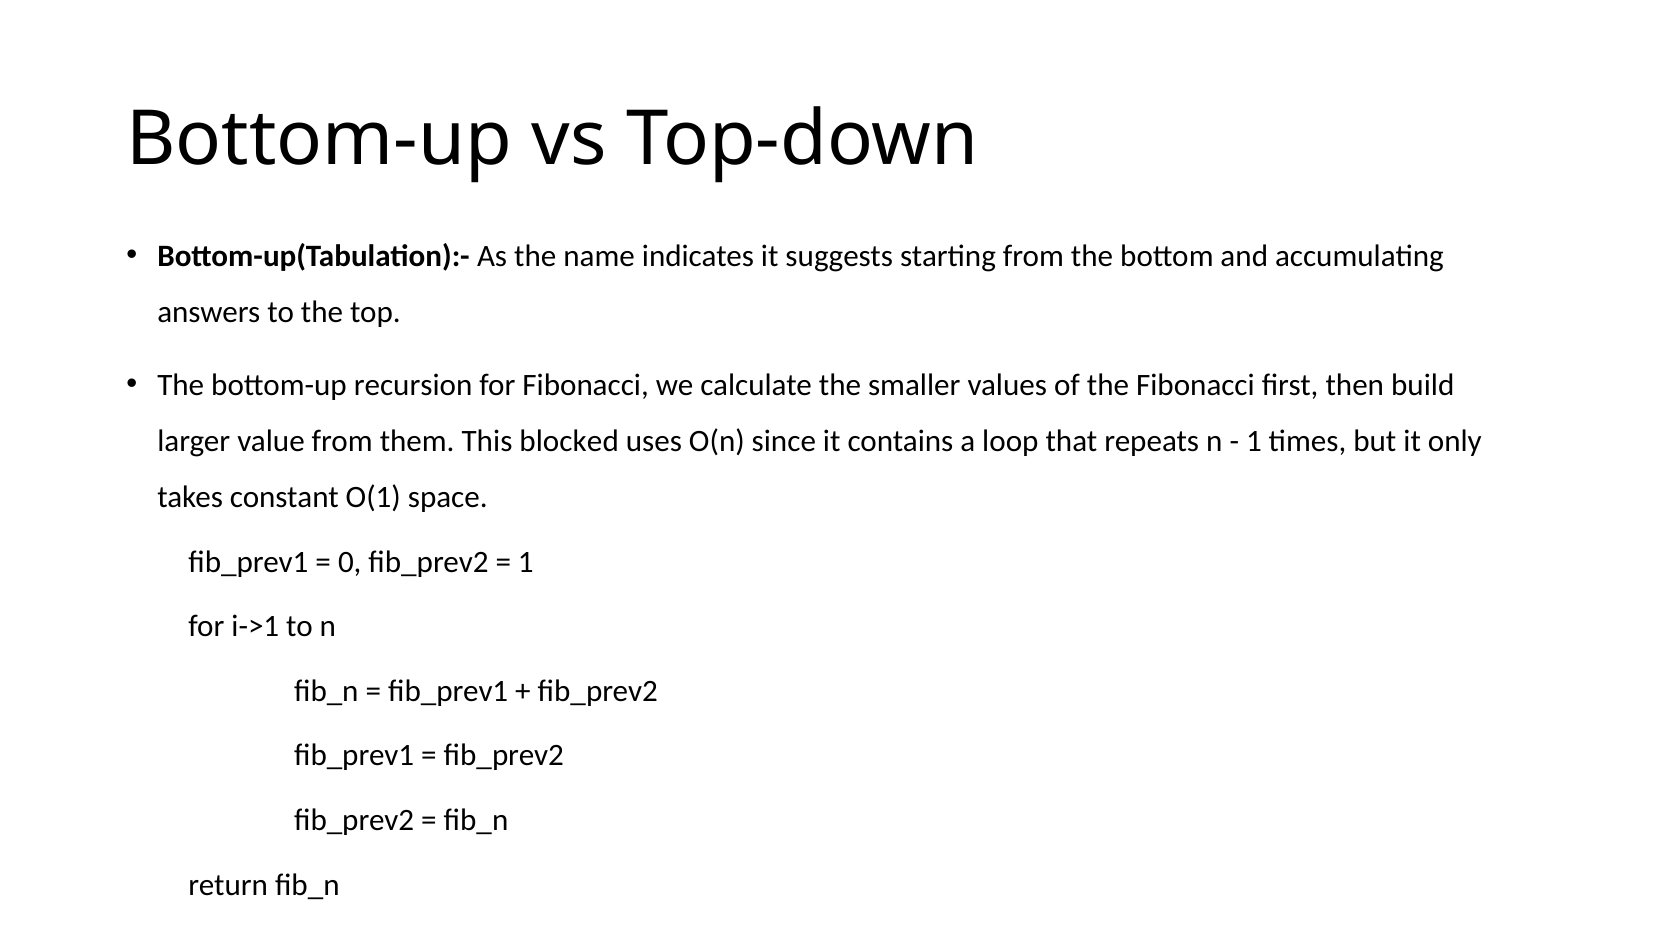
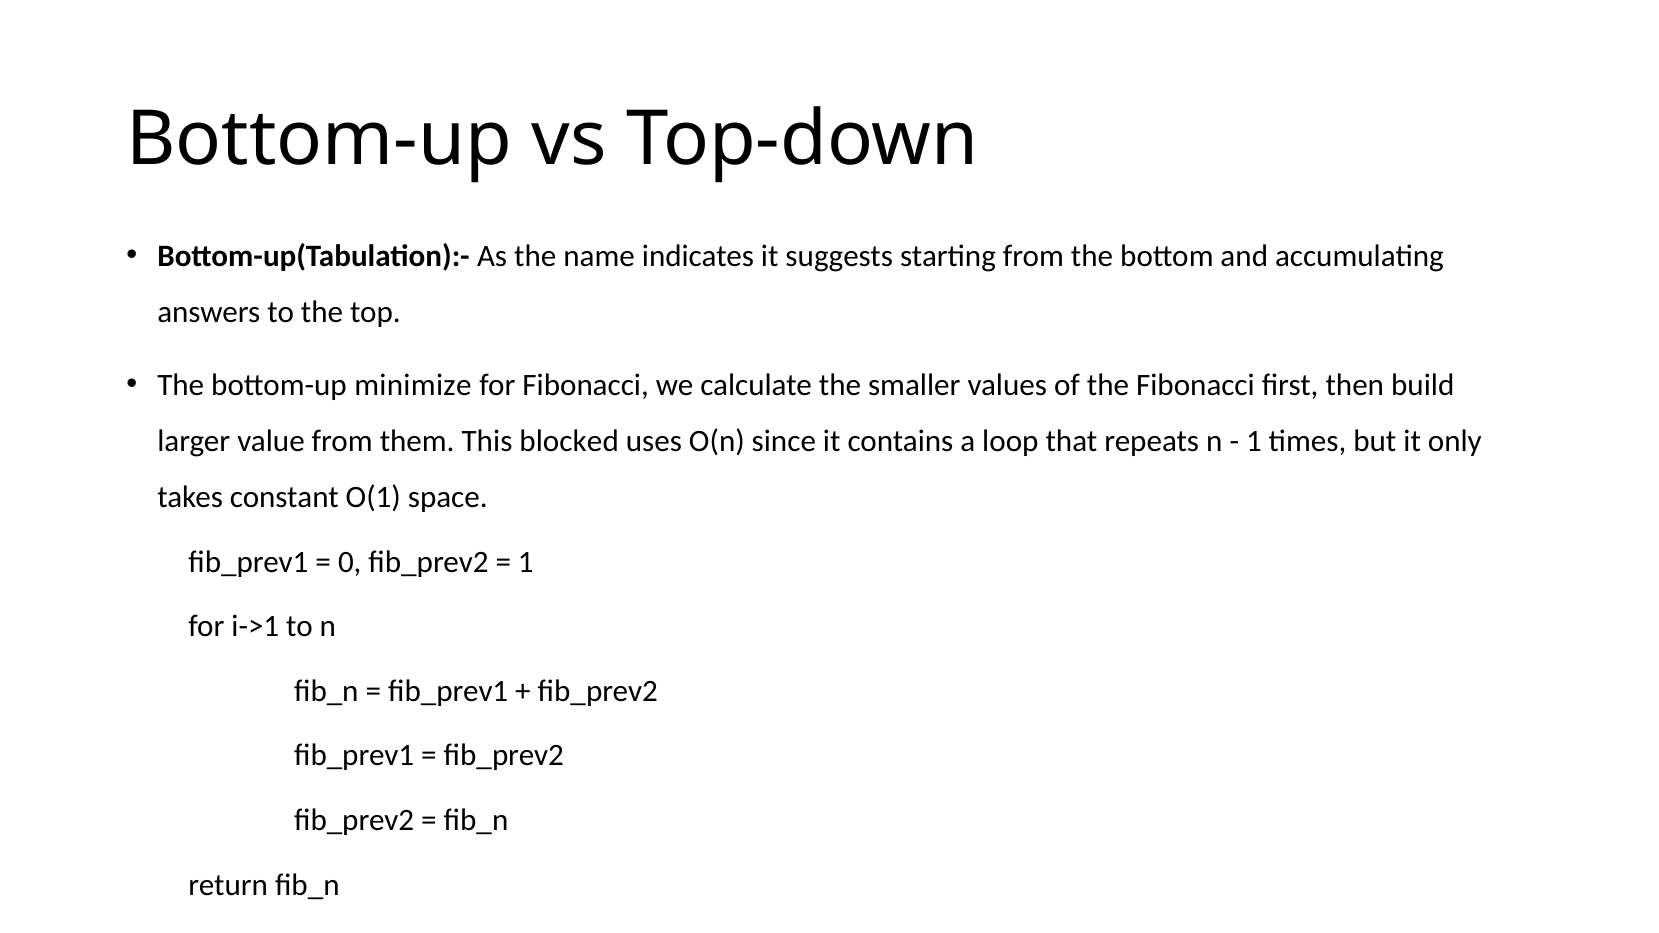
recursion: recursion -> minimize (413, 385)
